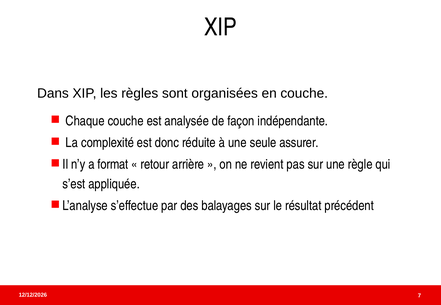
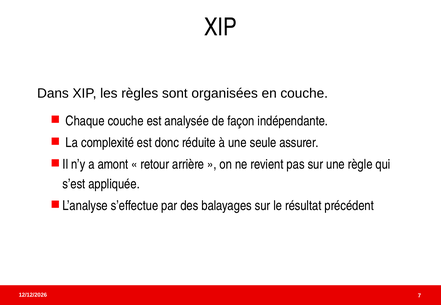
format: format -> amont (113, 165)
